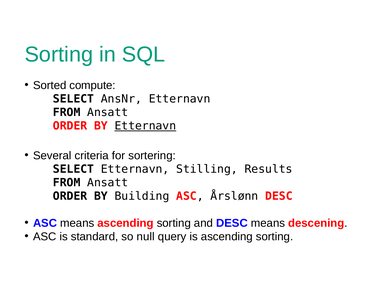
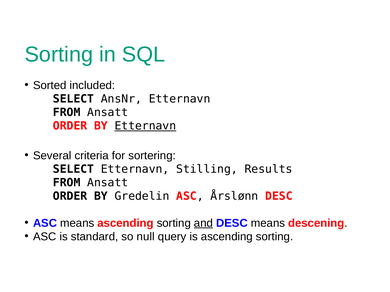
compute: compute -> included (92, 86)
Building: Building -> Gredelin (142, 196)
and underline: none -> present (203, 223)
